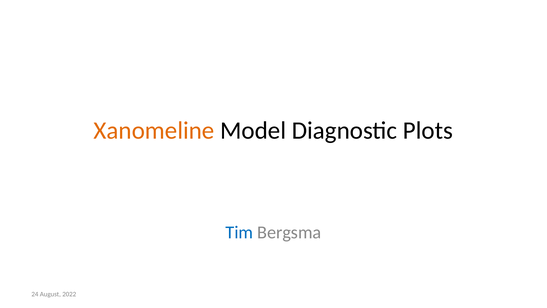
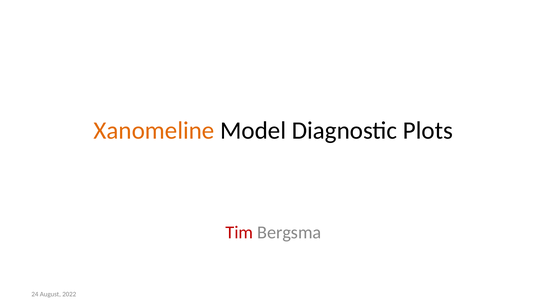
Tim colour: blue -> red (239, 232)
